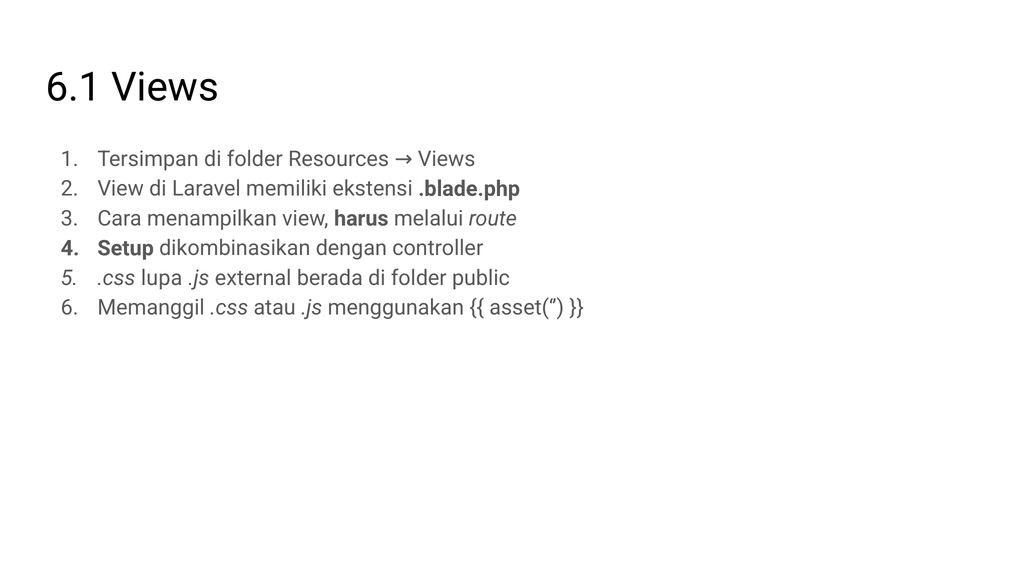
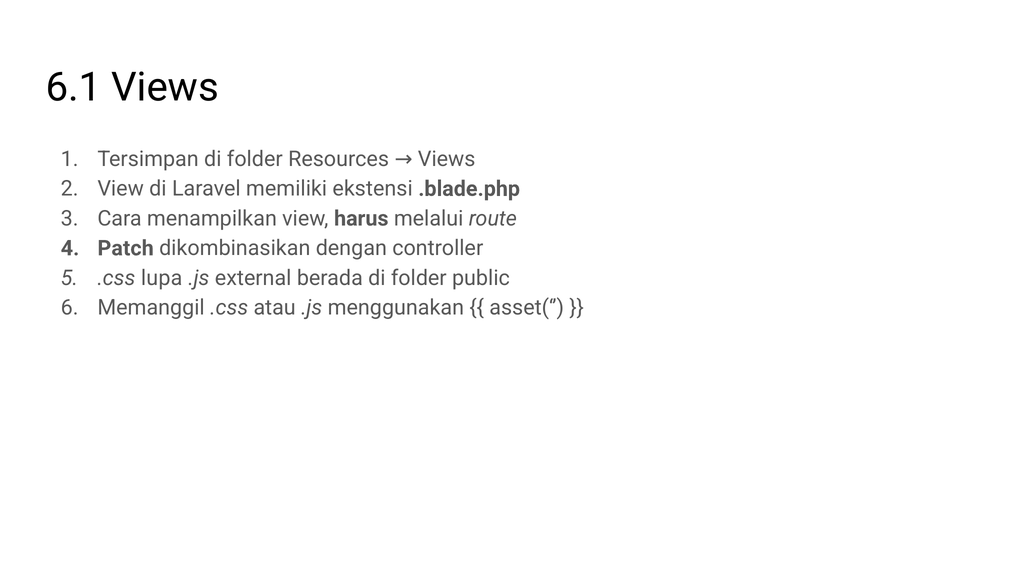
Setup: Setup -> Patch (126, 248)
